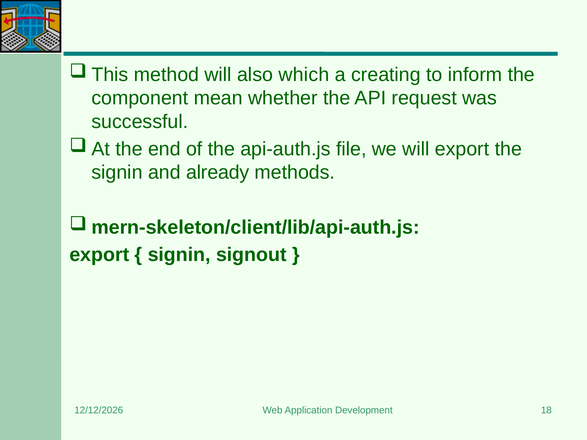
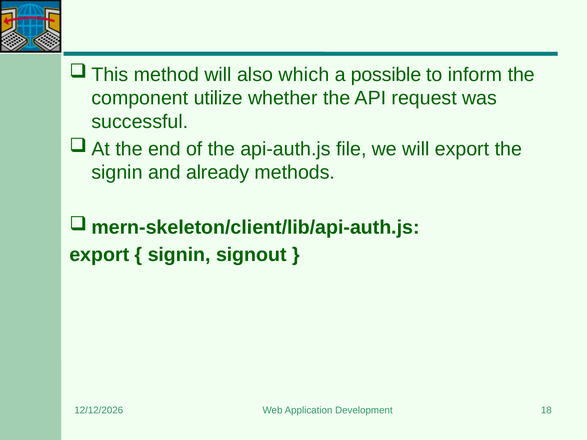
creating: creating -> possible (386, 75)
mean: mean -> utilize (218, 98)
